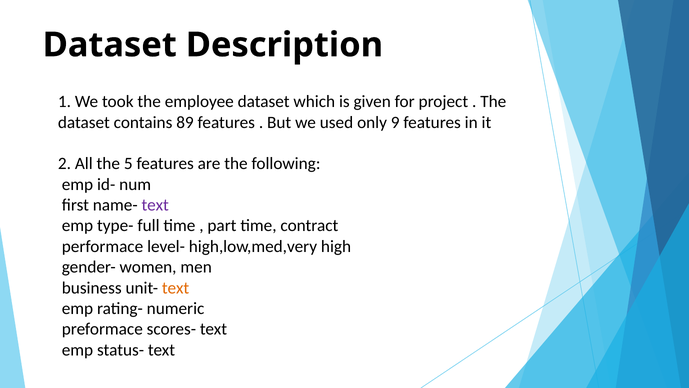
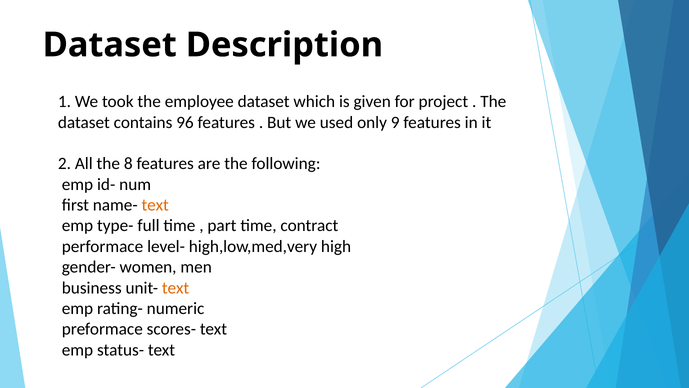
89: 89 -> 96 (185, 122)
5: 5 -> 8 (128, 164)
text colour: purple -> orange (155, 205)
